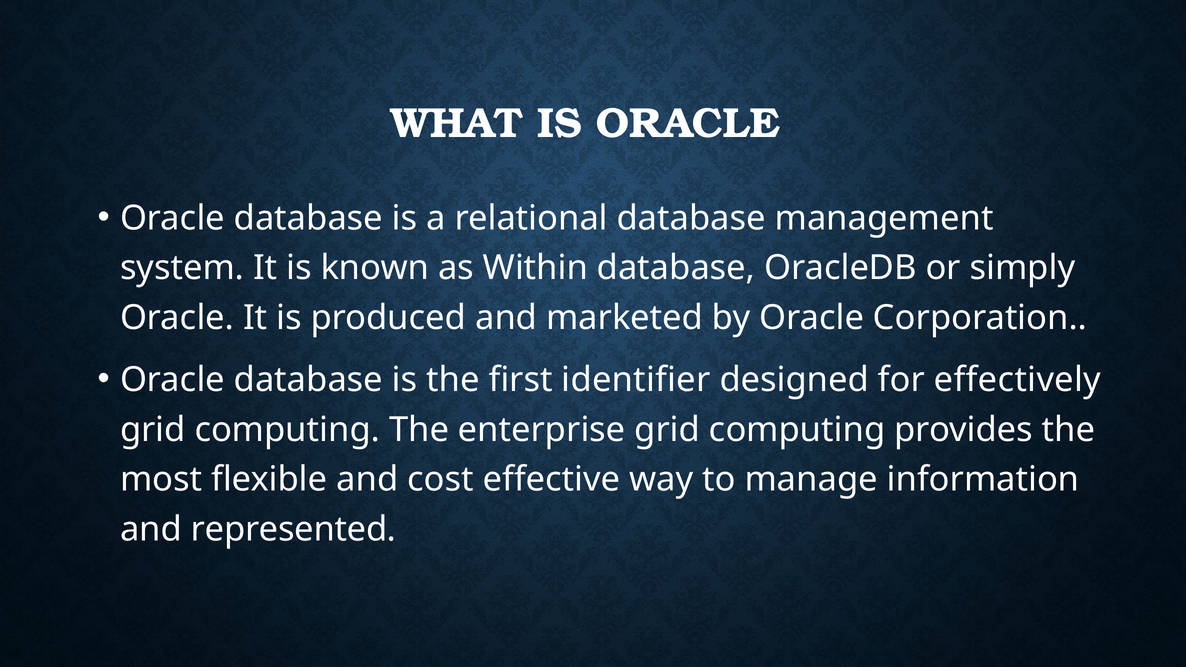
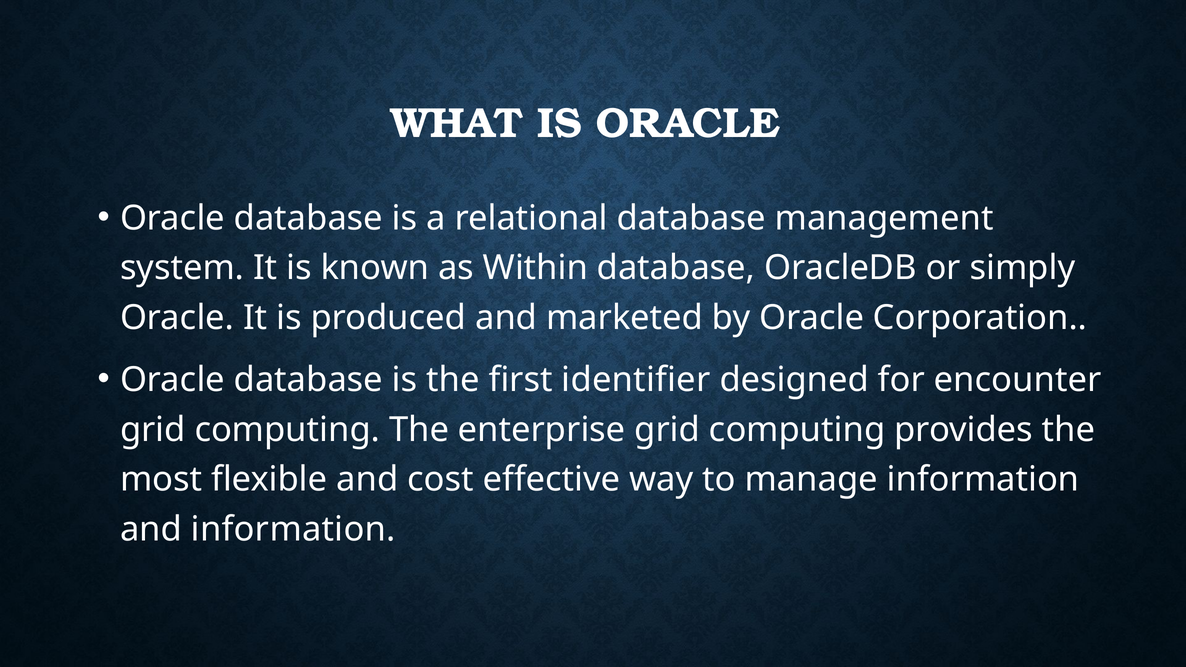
effectively: effectively -> encounter (1018, 380)
and represented: represented -> information (293, 529)
